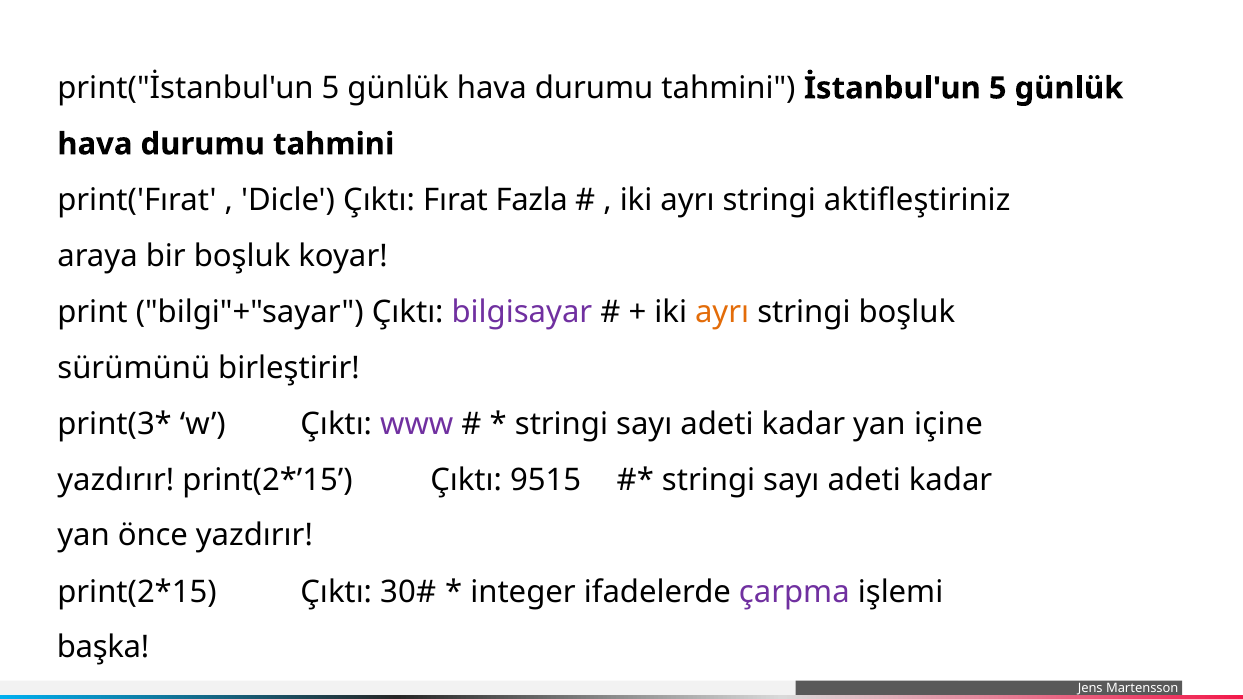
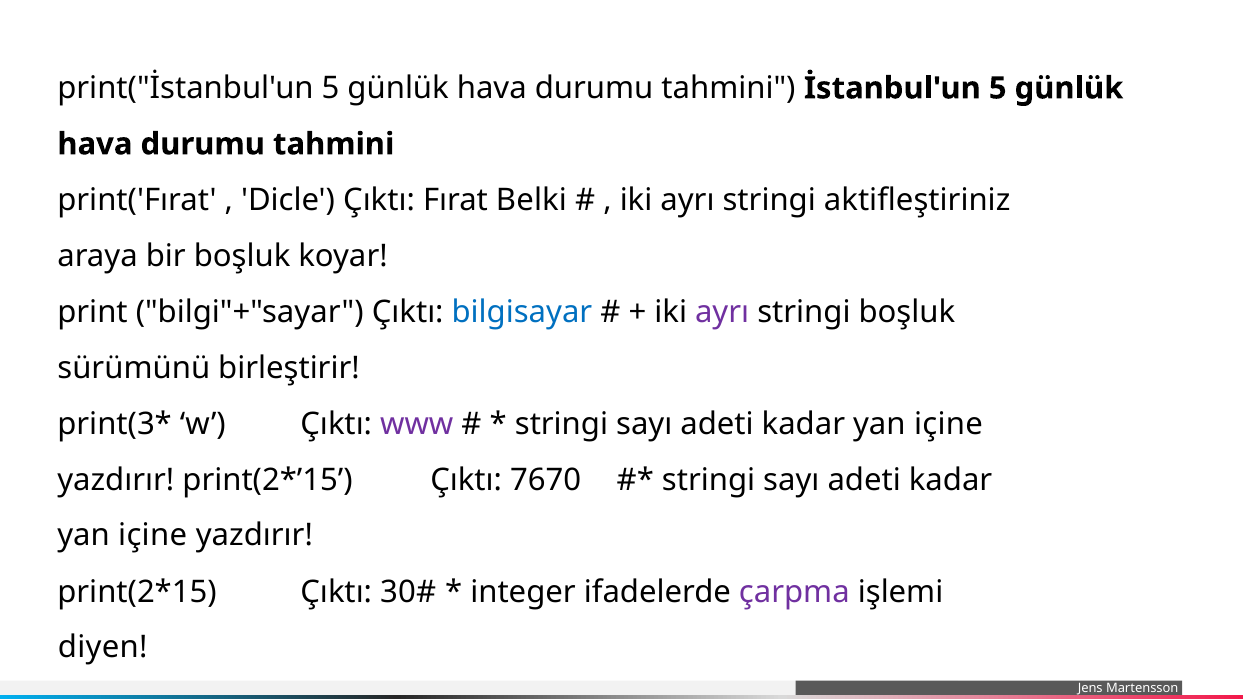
Fazla: Fazla -> Belki (531, 200)
bilgisayar colour: purple -> blue (522, 312)
ayrı colour: orange -> purple (722, 312)
9515: 9515 -> 7670 (546, 480)
önce: önce -> içine (153, 536)
başka: başka -> diyen (103, 648)
